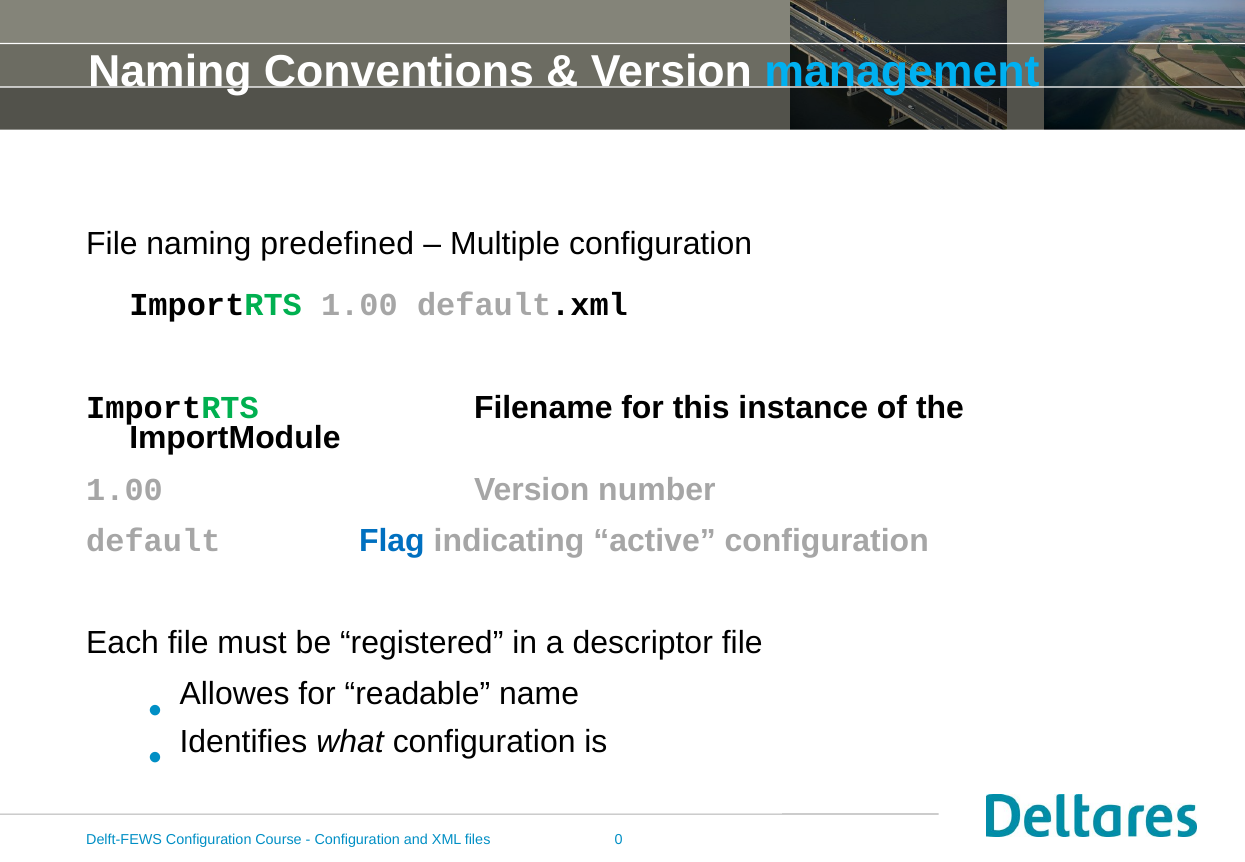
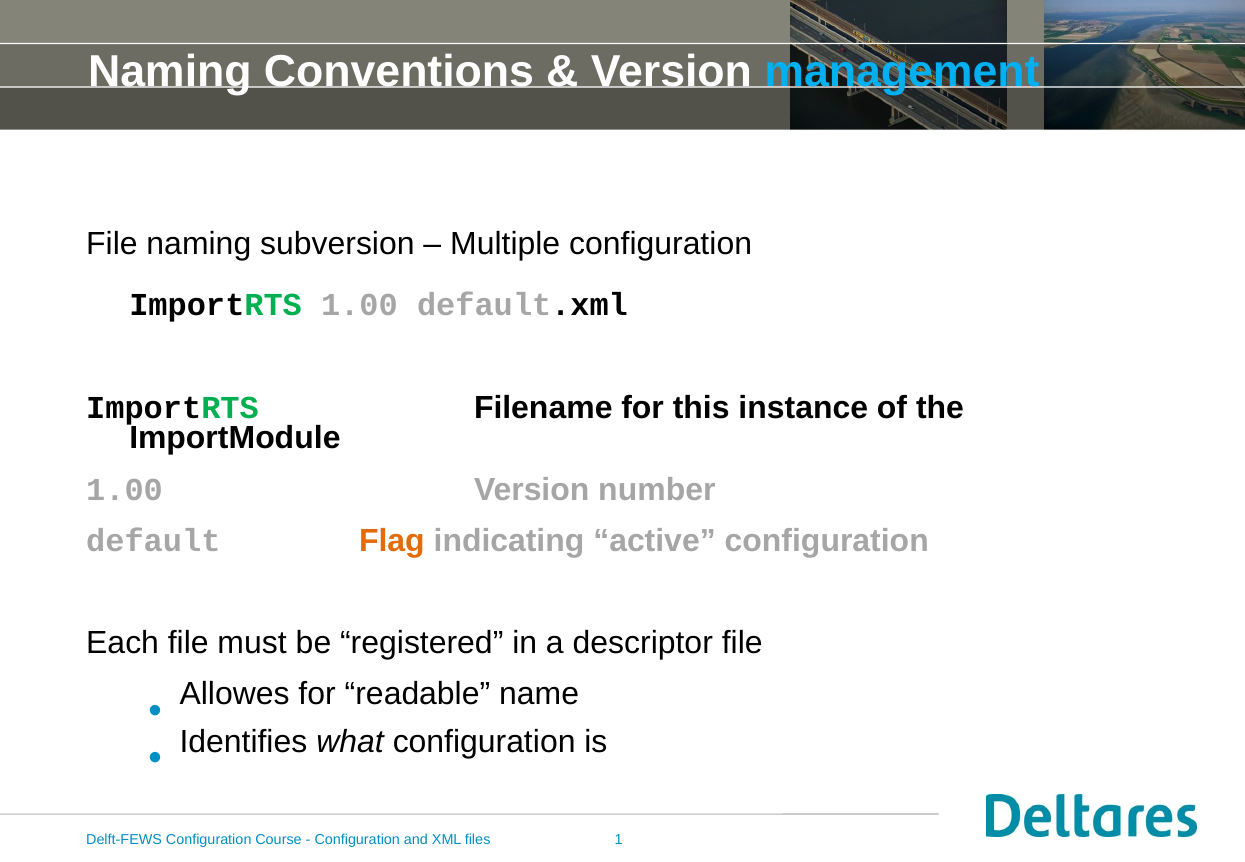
predefined: predefined -> subversion (337, 244)
Flag colour: blue -> orange (392, 541)
0: 0 -> 1 (619, 839)
